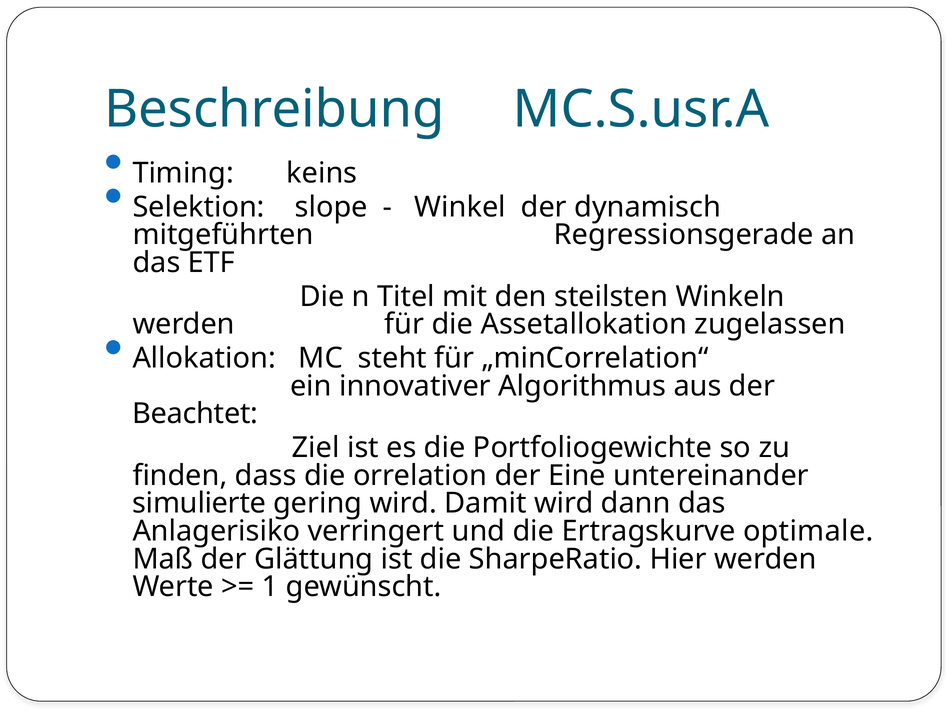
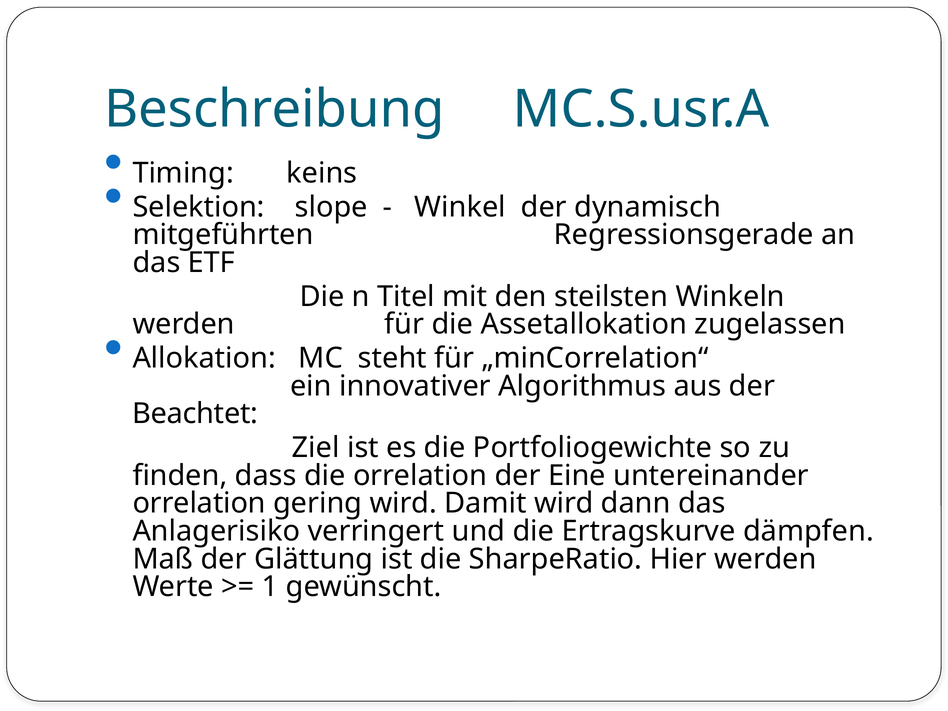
simulierte: simulierte -> orrelation (199, 503)
optimale: optimale -> dämpfen (808, 531)
